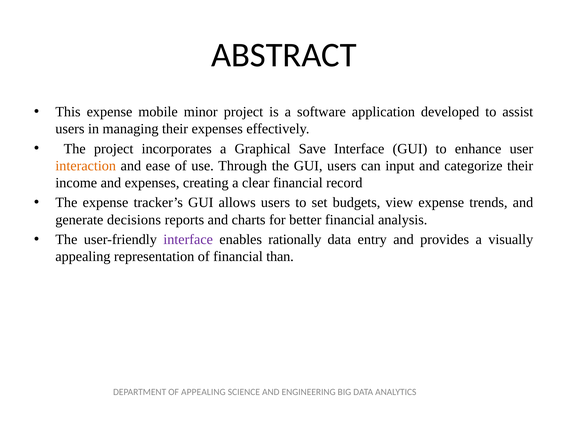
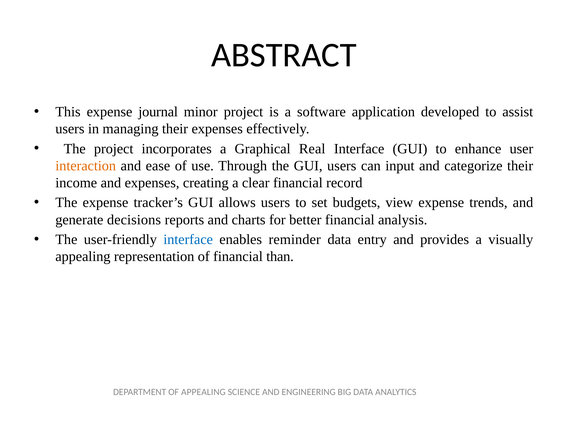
mobile: mobile -> journal (158, 112)
Save: Save -> Real (312, 149)
interface colour: purple -> blue (188, 240)
rationally: rationally -> reminder (295, 240)
